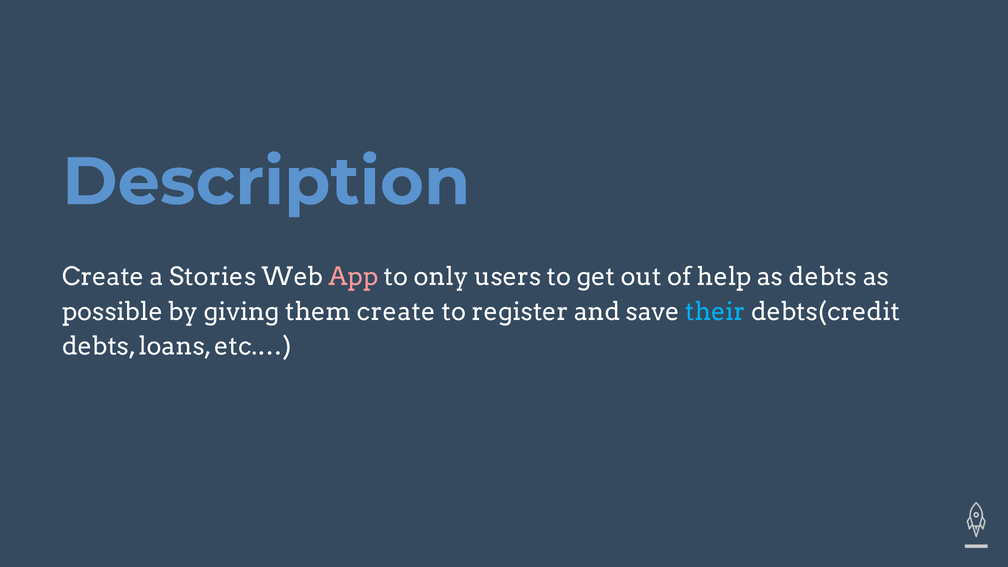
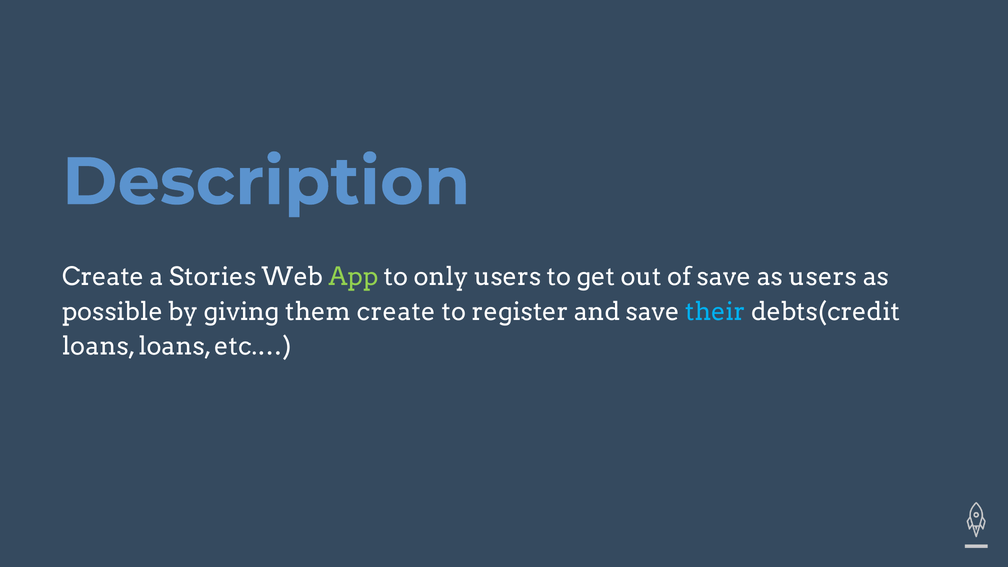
App colour: pink -> light green (354, 277)
of help: help -> save (724, 277)
as debts: debts -> users (823, 277)
debts: debts -> loans (99, 346)
